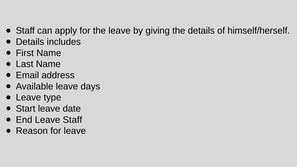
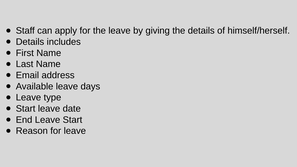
Leave Staff: Staff -> Start (73, 120)
